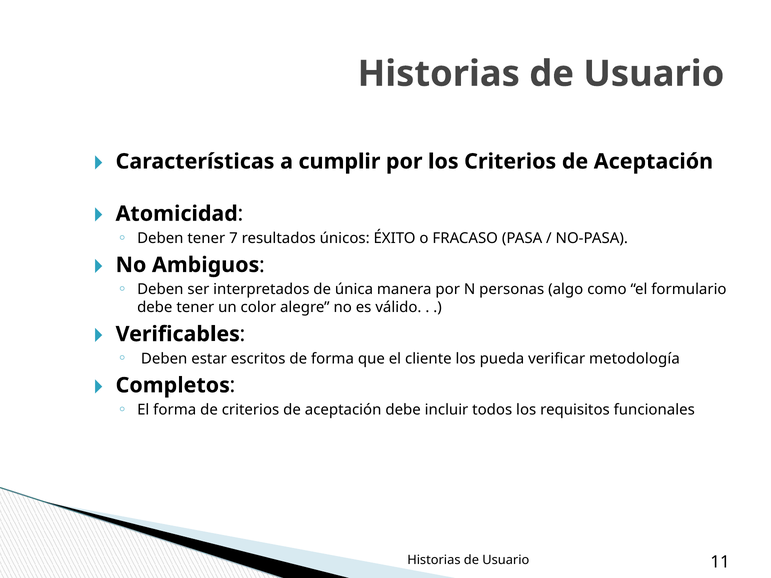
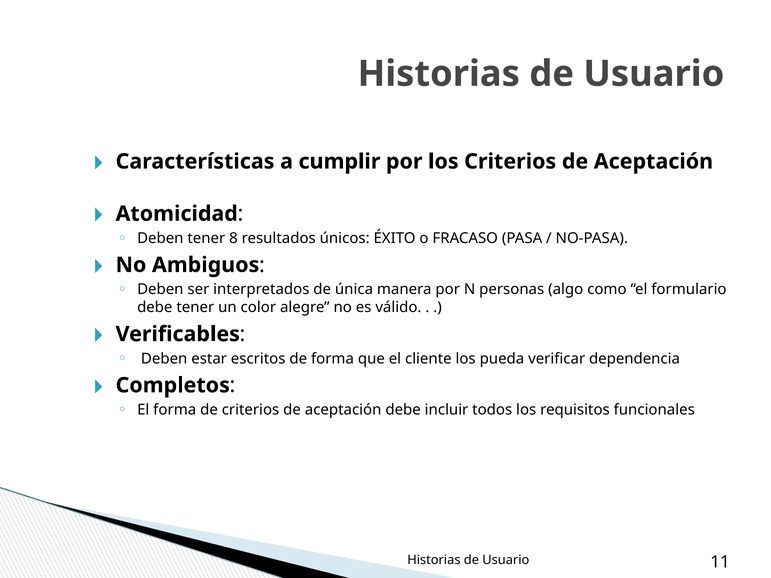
7: 7 -> 8 (233, 238)
metodología: metodología -> dependencia (634, 359)
